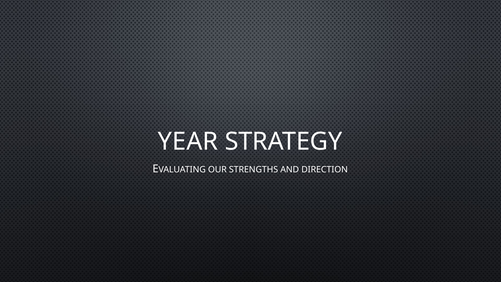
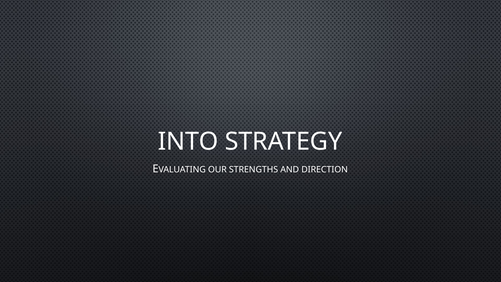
YEAR: YEAR -> INTO (188, 141)
